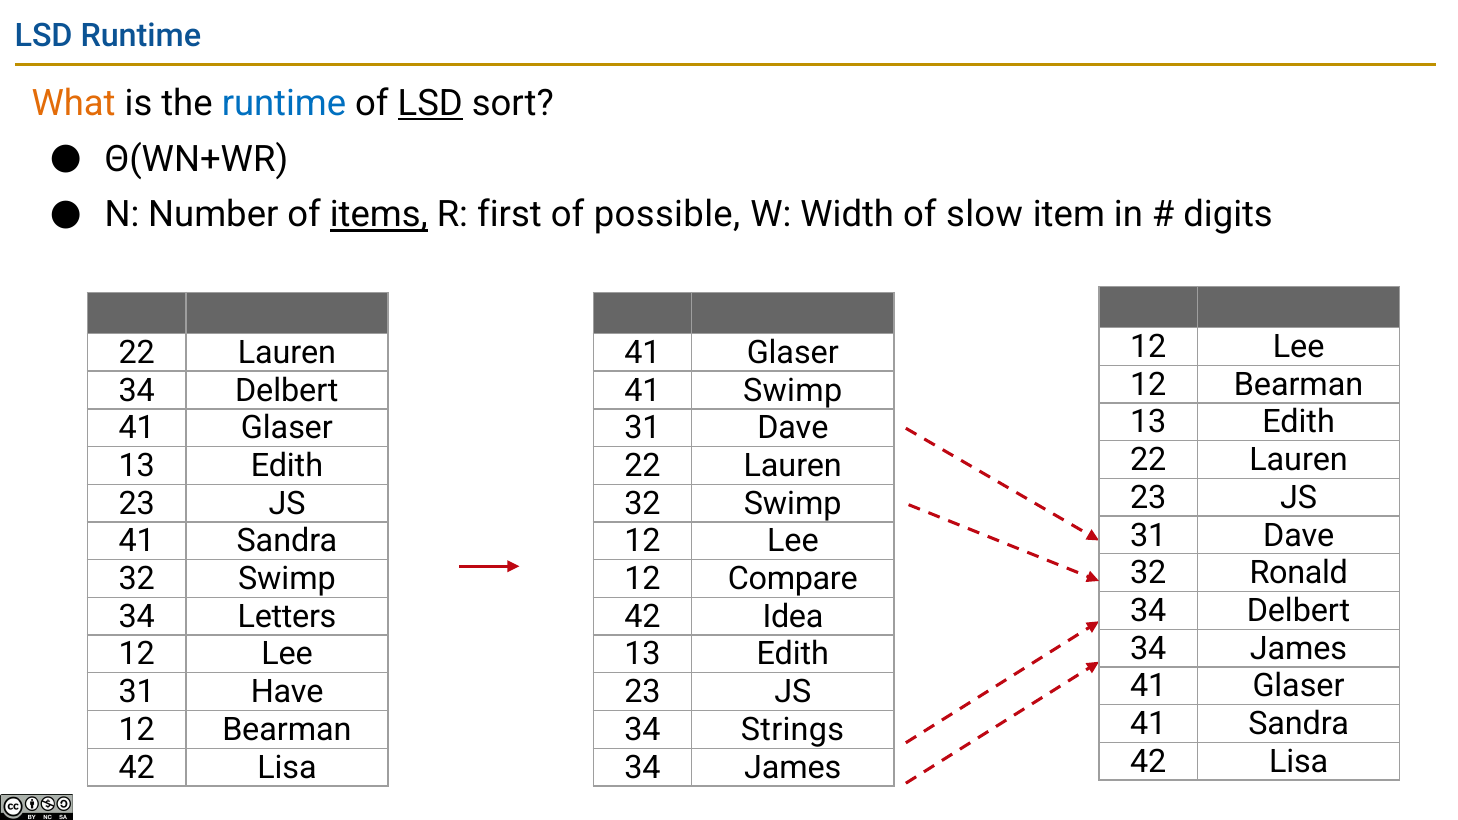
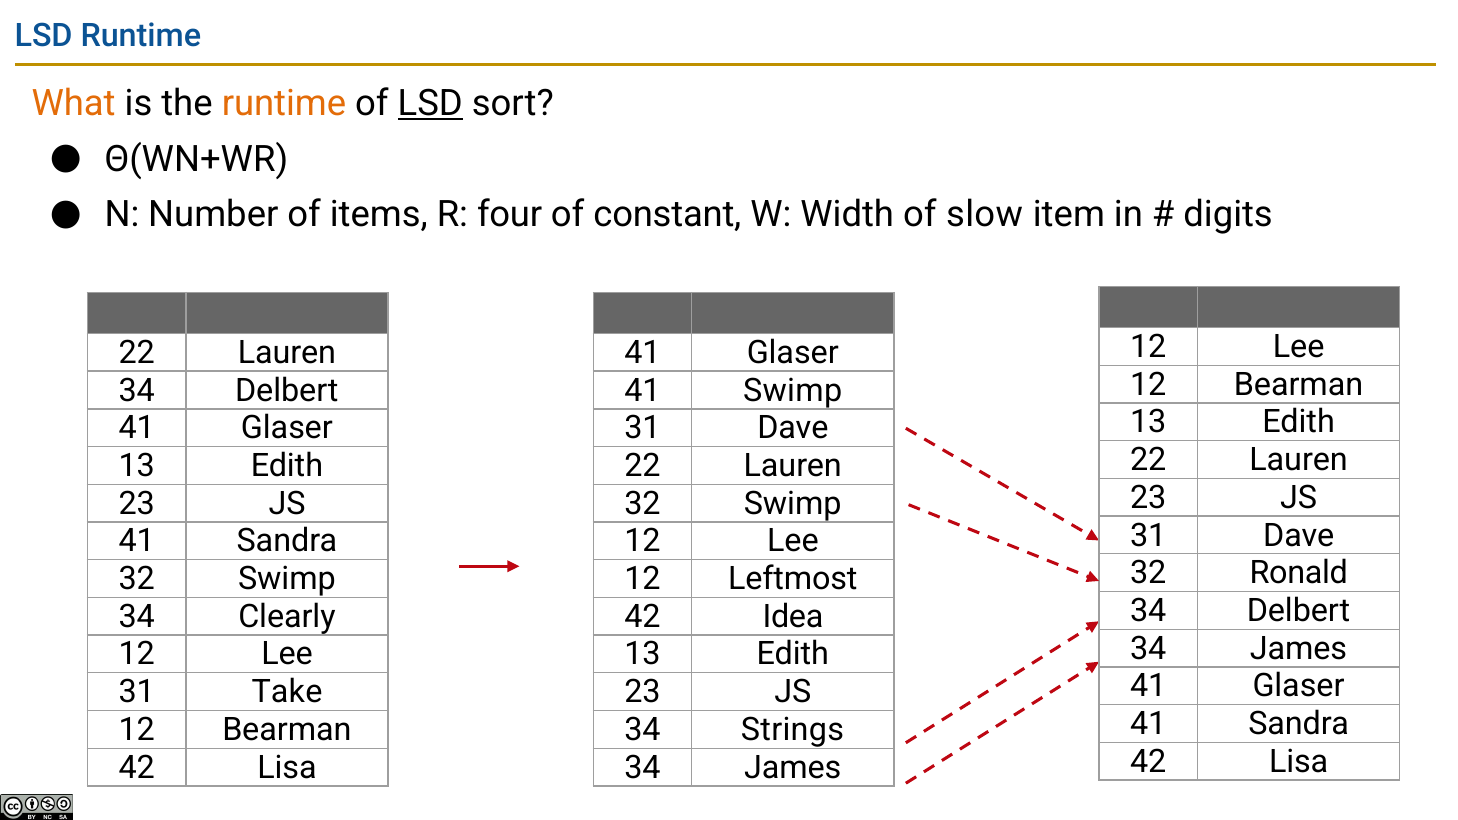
runtime colour: blue -> orange (284, 103)
items underline: present -> none (379, 215)
first: first -> four (510, 215)
possible: possible -> constant (667, 215)
Compare: Compare -> Leftmost (793, 579)
Letters: Letters -> Clearly (287, 617)
Have: Have -> Take (287, 692)
